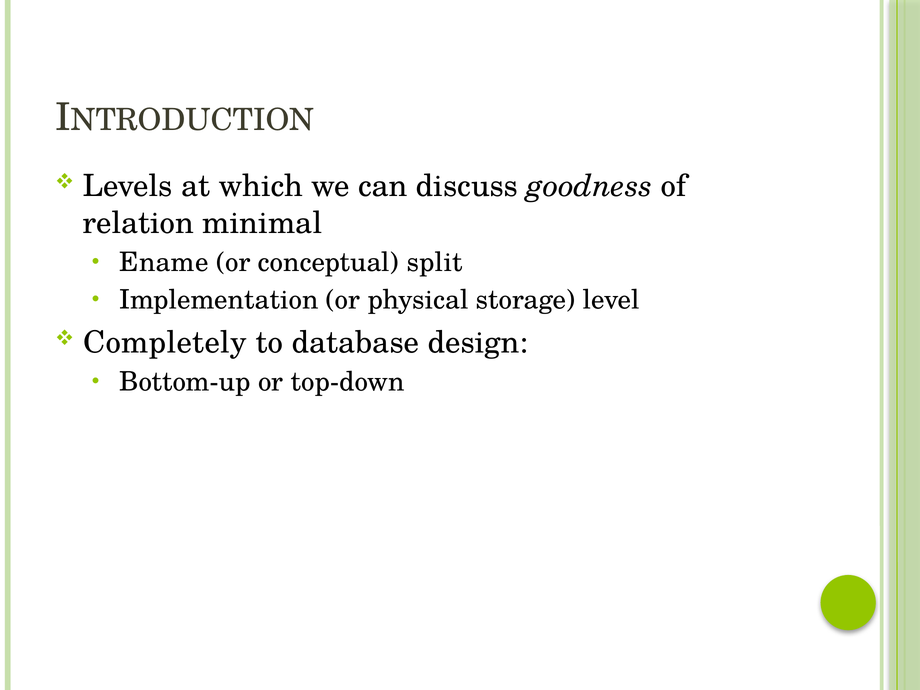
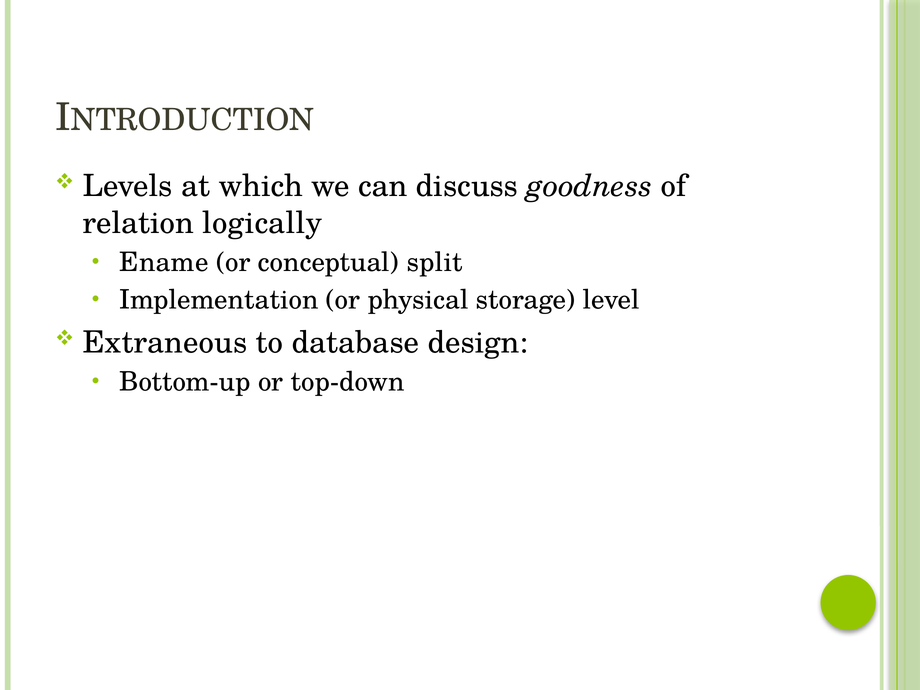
minimal: minimal -> logically (262, 223)
Completely: Completely -> Extraneous (165, 342)
